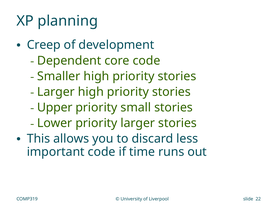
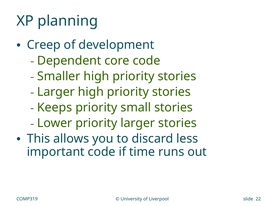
Upper: Upper -> Keeps (55, 108)
